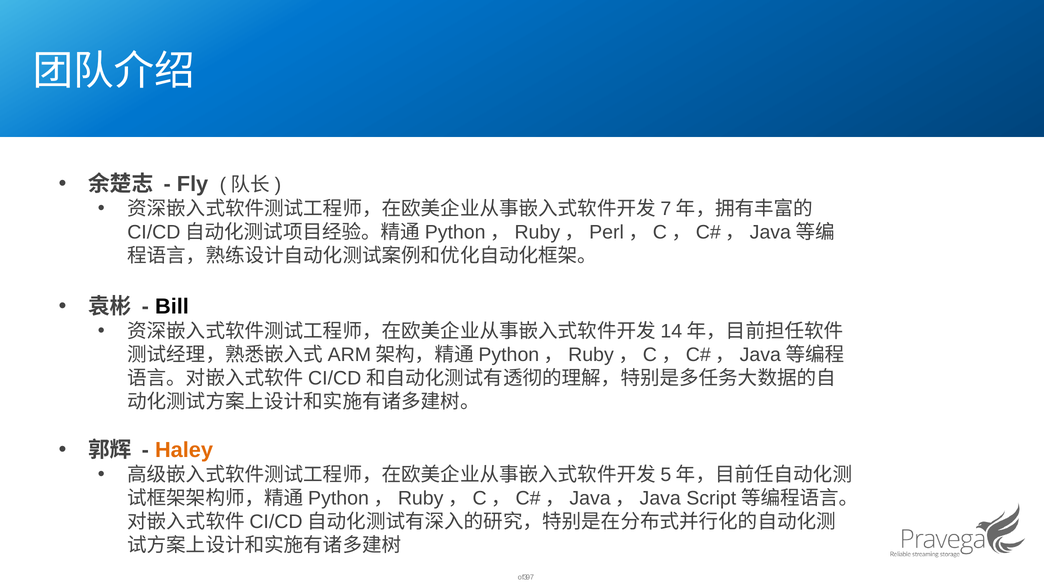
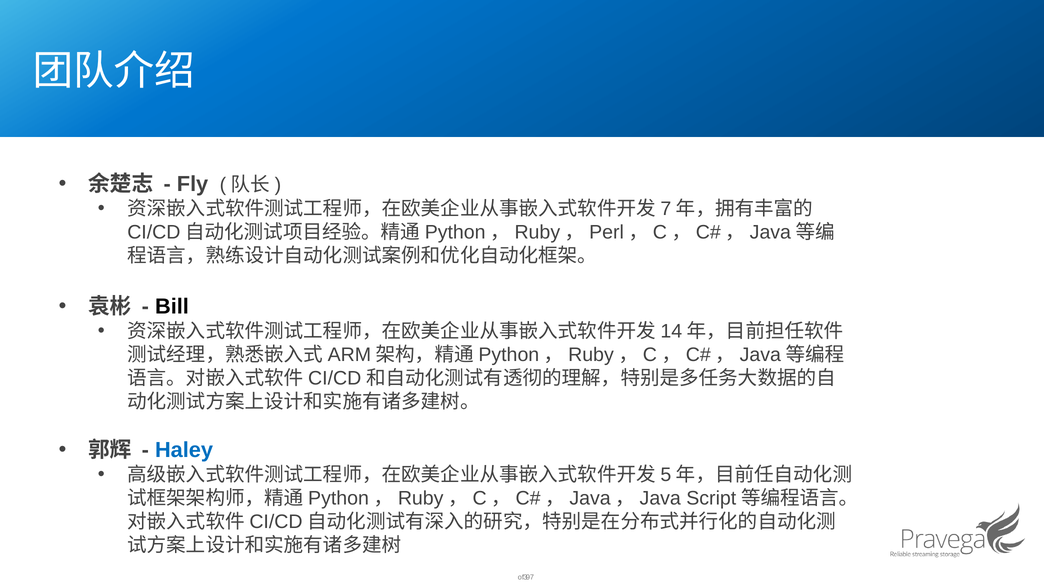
Haley colour: orange -> blue (184, 450)
